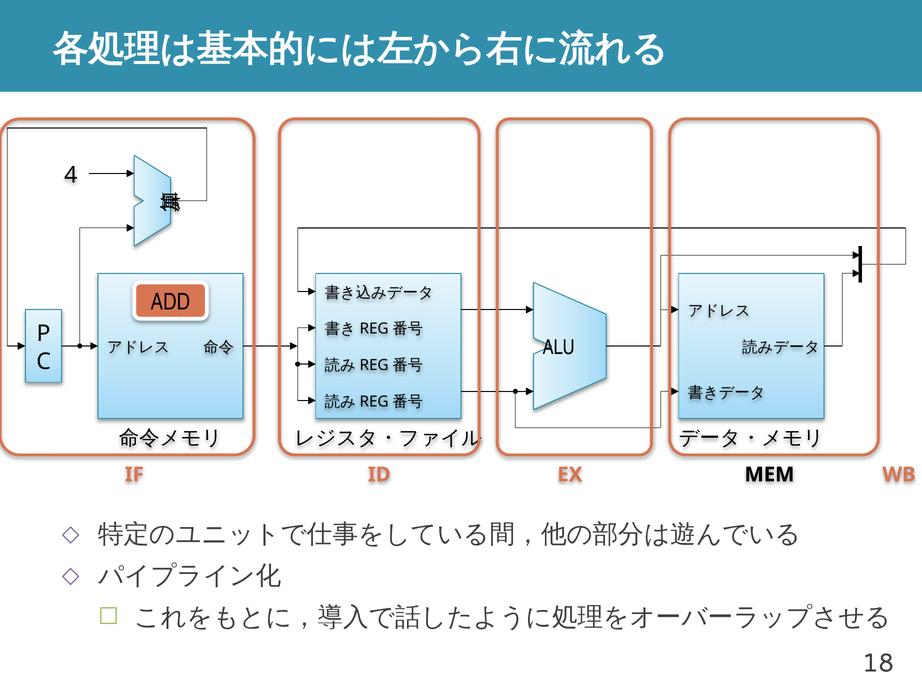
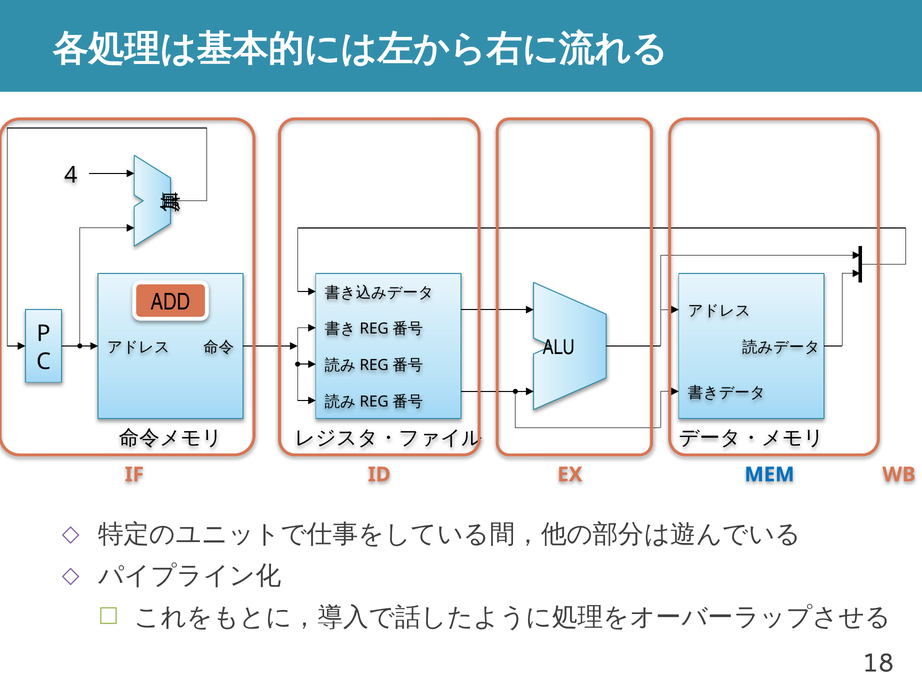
MEM colour: black -> blue (769, 474)
